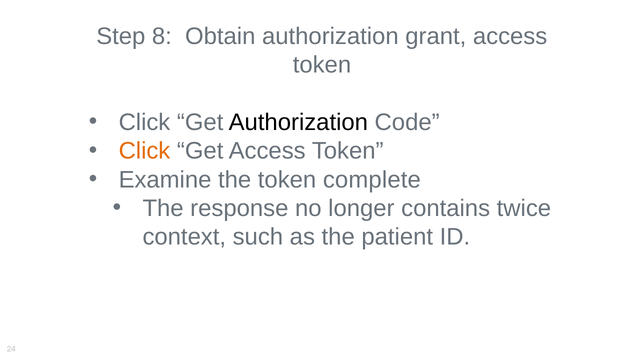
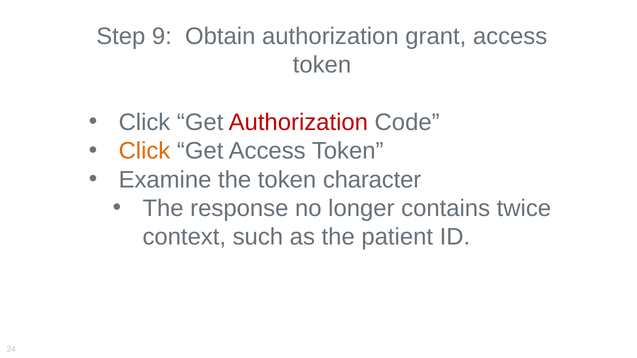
8: 8 -> 9 (162, 36)
Authorization colour: black -> red (298, 122)
complete: complete -> character (372, 180)
